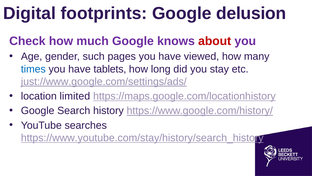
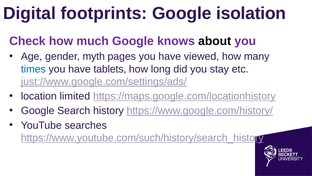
delusion: delusion -> isolation (251, 13)
about colour: red -> black (215, 41)
such: such -> myth (94, 56)
https://www.youtube.com/stay/history/search_history: https://www.youtube.com/stay/history/search_history -> https://www.youtube.com/such/history/search_history (142, 137)
